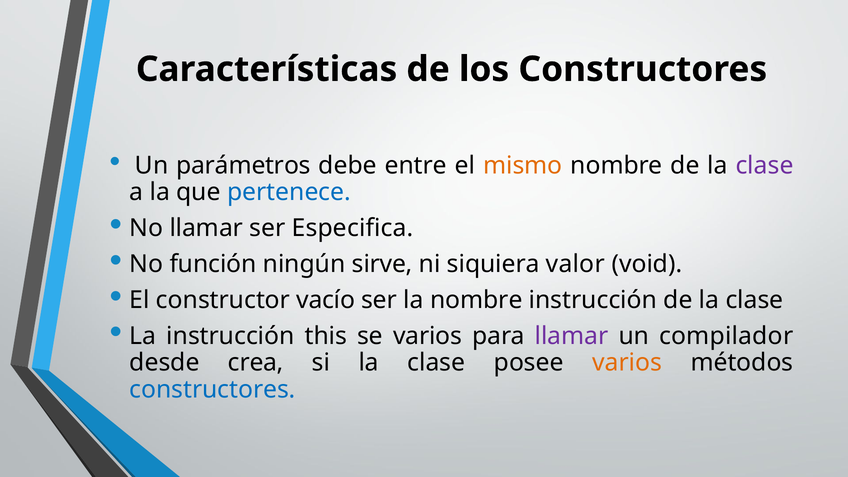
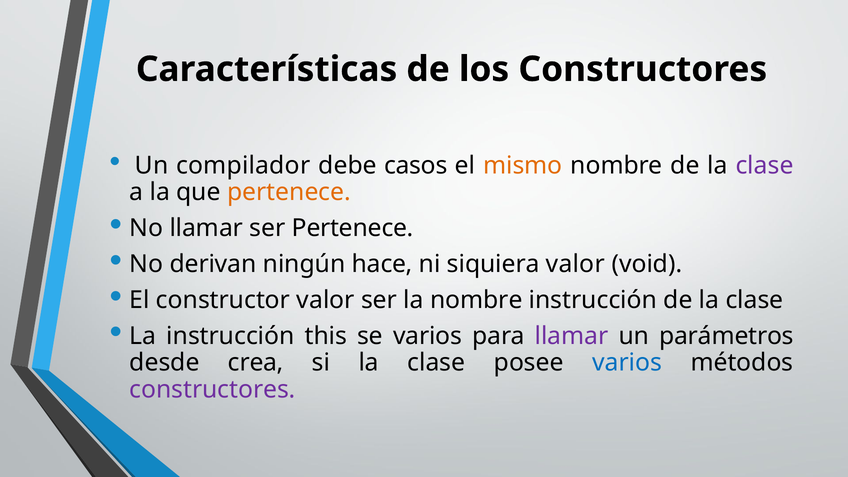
parámetros: parámetros -> compilador (243, 165)
entre: entre -> casos (416, 165)
pertenece colour: blue -> orange (289, 192)
ser Especifica: Especifica -> Pertenece (353, 228)
función: función -> derivan (213, 264)
sirve: sirve -> hace (382, 264)
constructor vacío: vacío -> valor (326, 300)
compilador: compilador -> parámetros (726, 336)
varios colour: orange -> blue (627, 363)
constructores colour: blue -> purple (213, 389)
